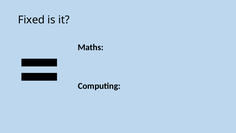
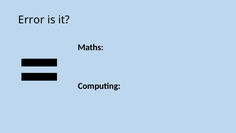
Fixed: Fixed -> Error (31, 20)
